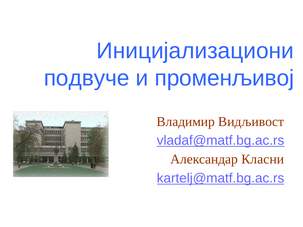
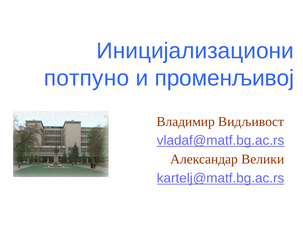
подвуче: подвуче -> потпуно (86, 78)
Класни: Класни -> Велики (263, 159)
